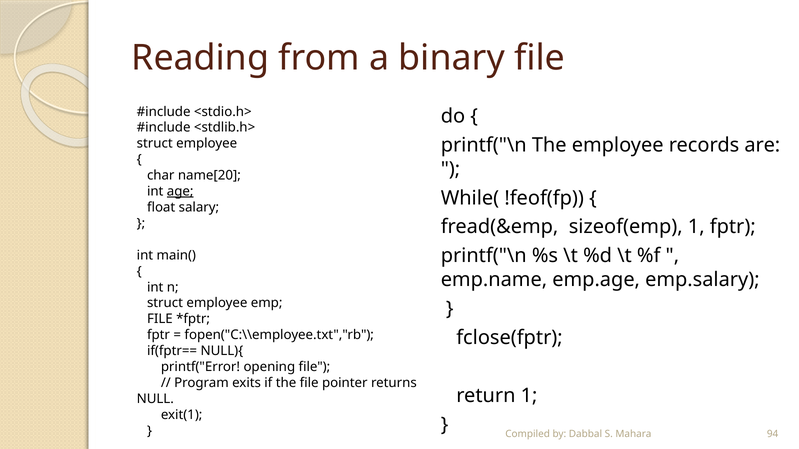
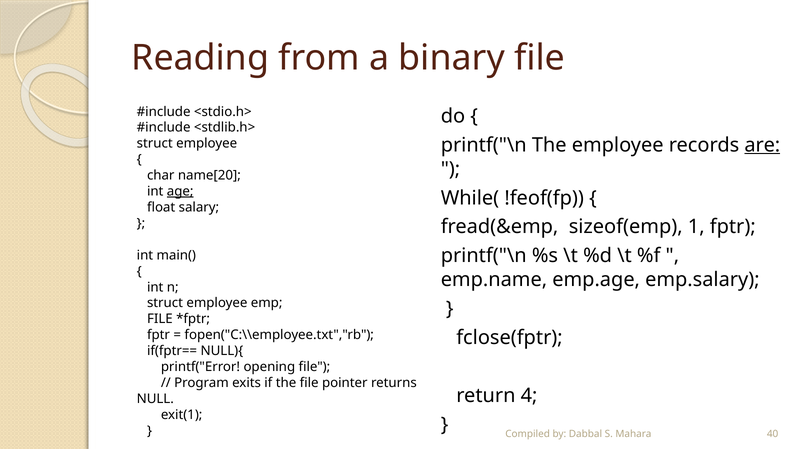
are underline: none -> present (762, 145)
return 1: 1 -> 4 (529, 396)
94: 94 -> 40 (773, 435)
